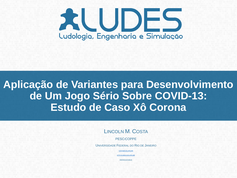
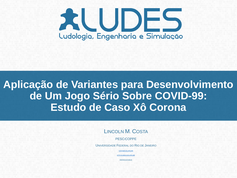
COVID-13: COVID-13 -> COVID-99 (181, 96)
